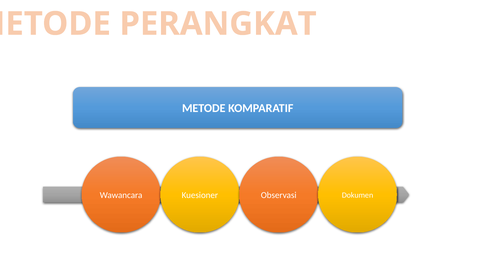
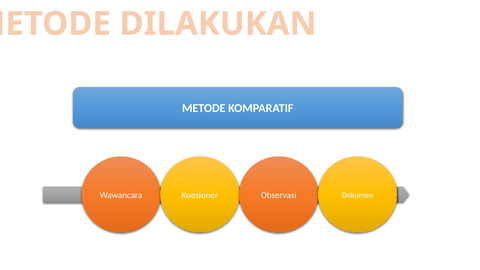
PERANGKAT: PERANGKAT -> DILAKUKAN (218, 24)
